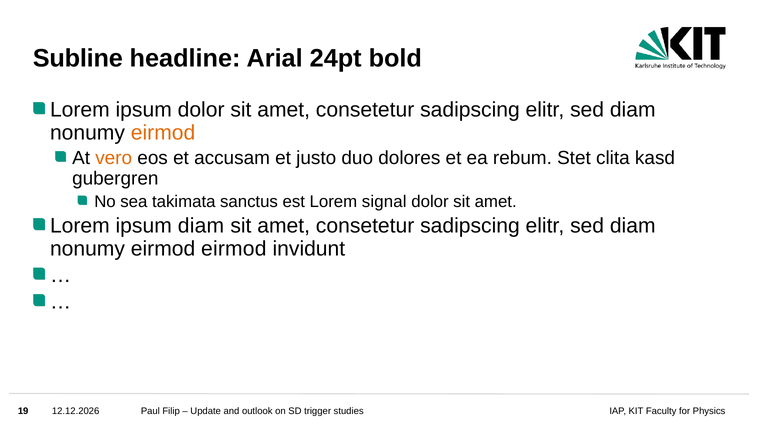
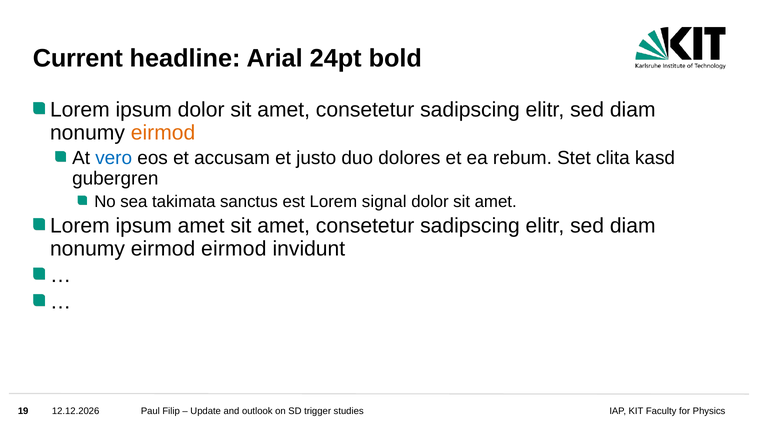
Subline: Subline -> Current (78, 59)
vero colour: orange -> blue (114, 158)
ipsum diam: diam -> amet (201, 226)
